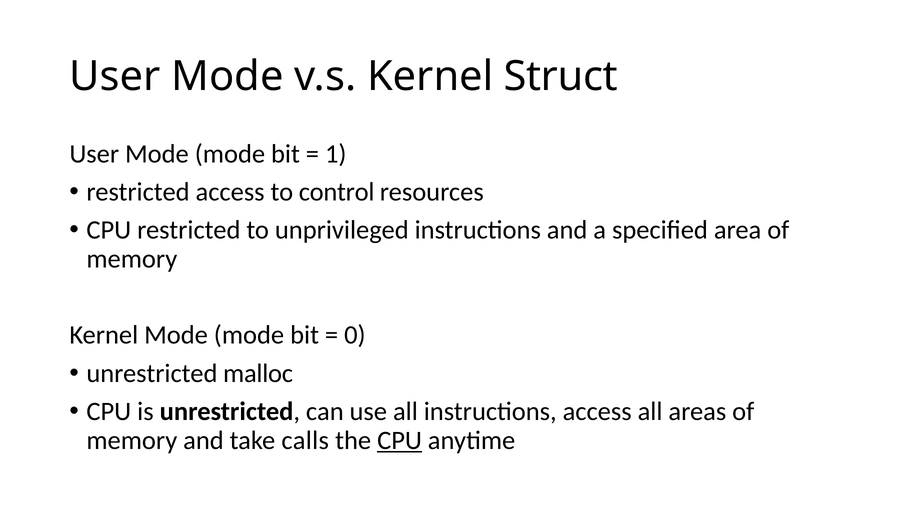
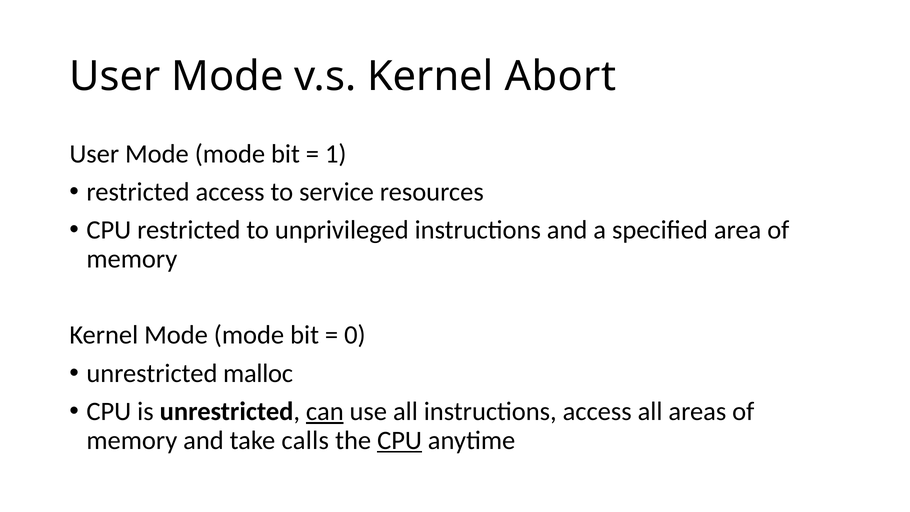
Struct: Struct -> Abort (560, 76)
control: control -> service (337, 192)
can underline: none -> present (325, 411)
